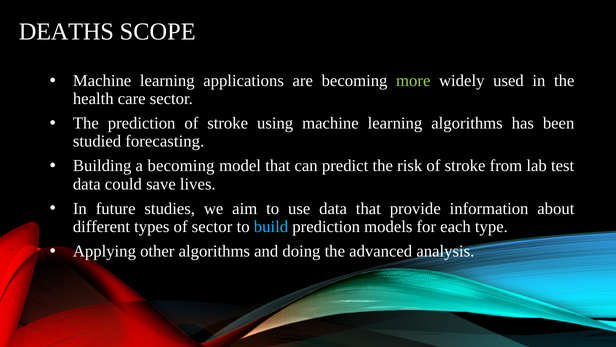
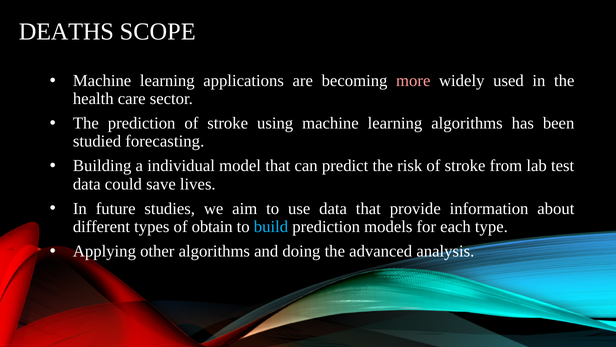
more colour: light green -> pink (413, 81)
a becoming: becoming -> individual (181, 166)
of sector: sector -> obtain (212, 226)
